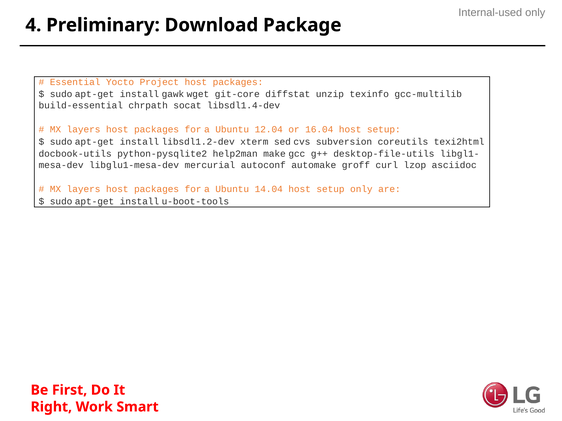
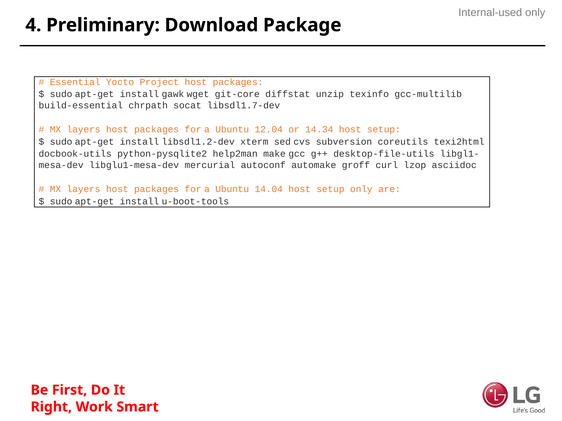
libsdl1.4-dev: libsdl1.4-dev -> libsdl1.7-dev (244, 105)
16.04: 16.04 -> 14.34 (319, 130)
